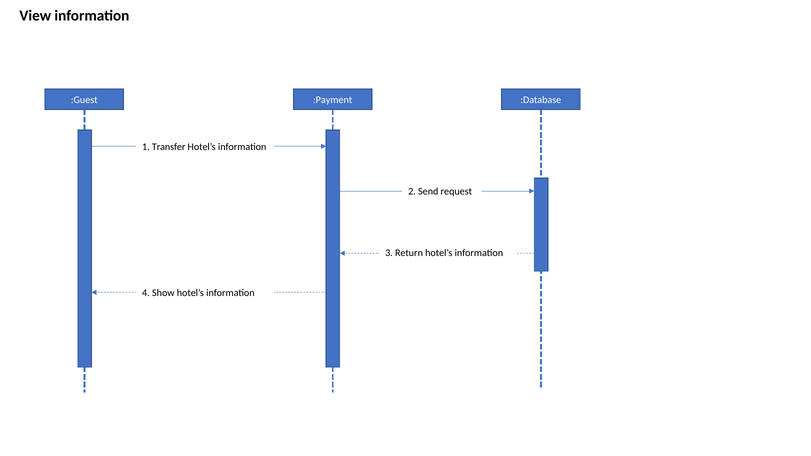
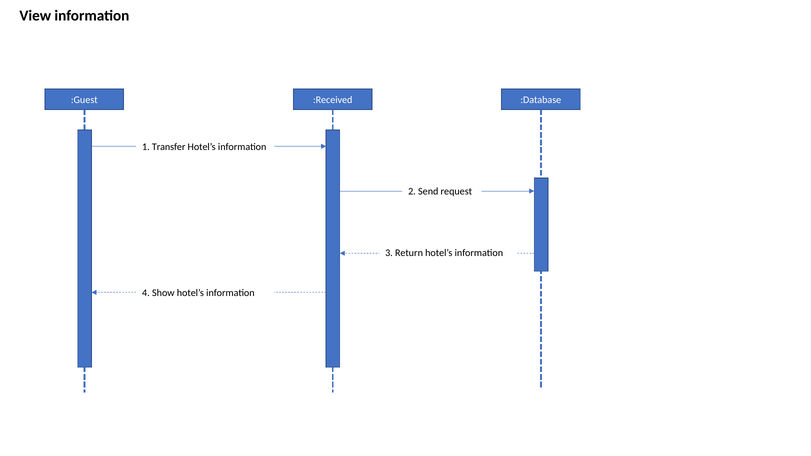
:Payment: :Payment -> :Received (333, 100)
